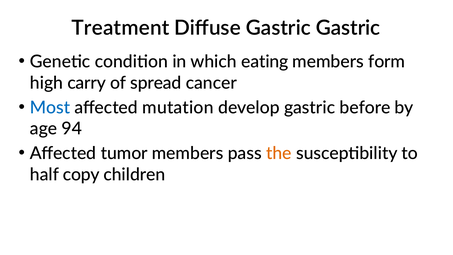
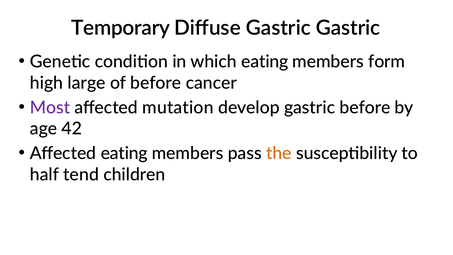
Treatment: Treatment -> Temporary (121, 28)
carry: carry -> large (87, 83)
of spread: spread -> before (156, 83)
Most colour: blue -> purple (50, 107)
94: 94 -> 42 (72, 129)
Affected tumor: tumor -> eating (124, 153)
copy: copy -> tend (81, 174)
